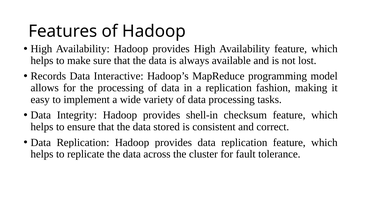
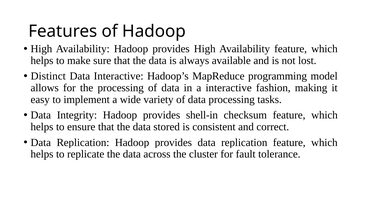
Records: Records -> Distinct (48, 76)
a replication: replication -> interactive (229, 88)
